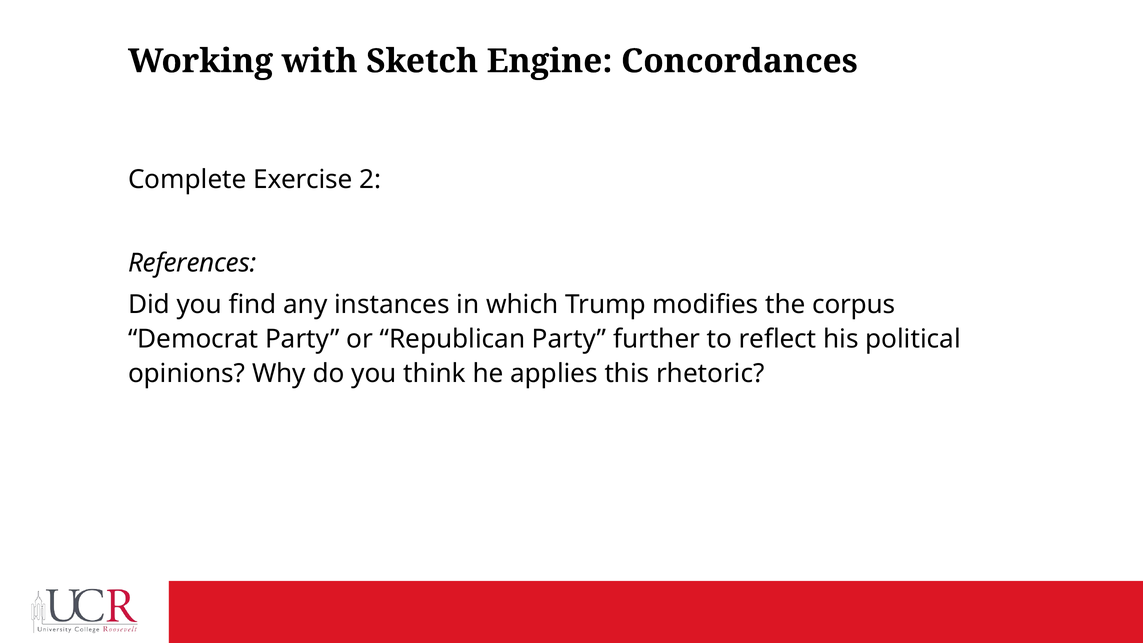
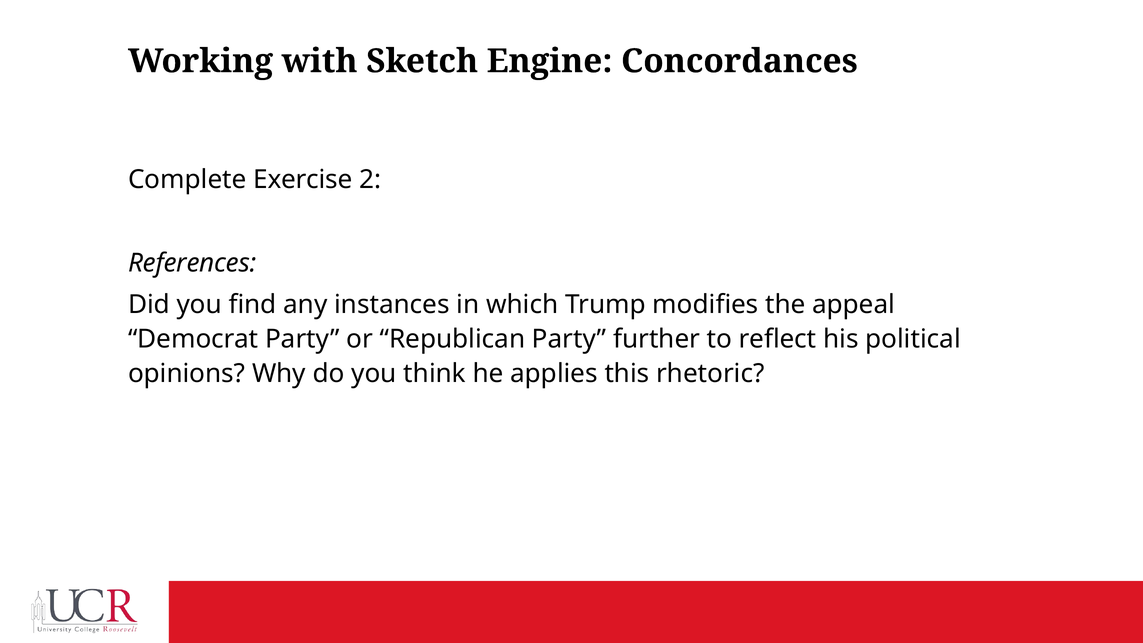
corpus: corpus -> appeal (854, 305)
